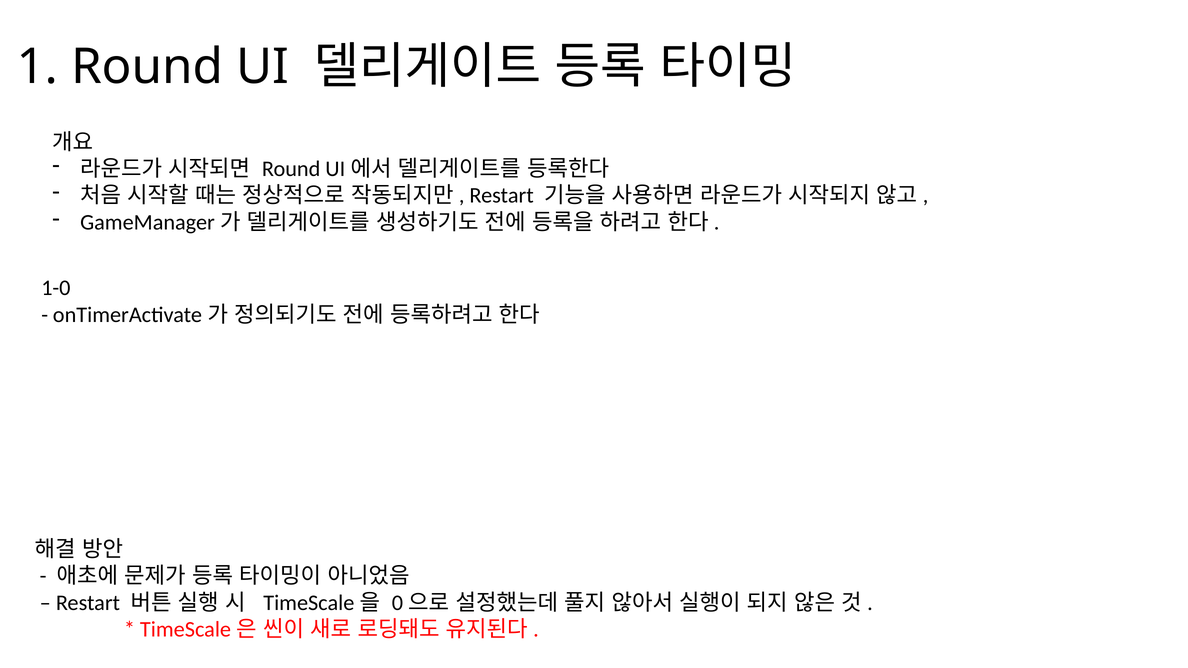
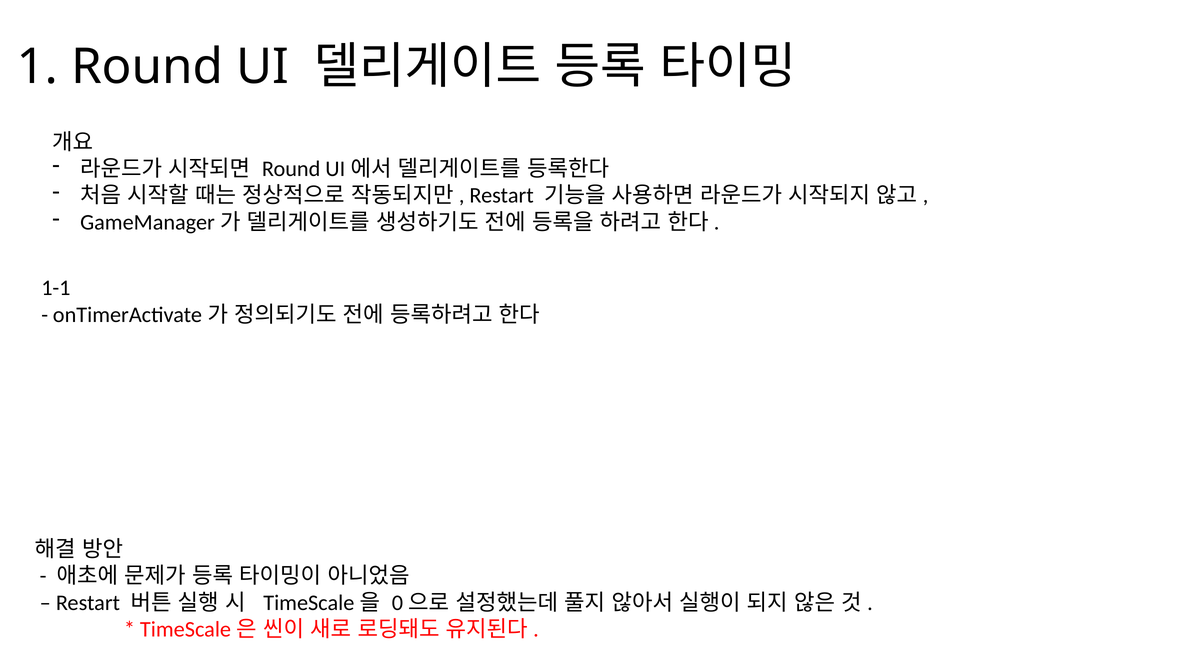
1-0: 1-0 -> 1-1 (56, 288)
